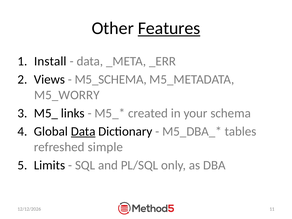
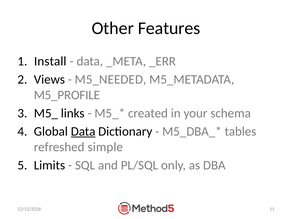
Features underline: present -> none (169, 28)
M5_SCHEMA: M5_SCHEMA -> M5_NEEDED (111, 79)
M5_WORRY: M5_WORRY -> M5_PROFILE (67, 95)
